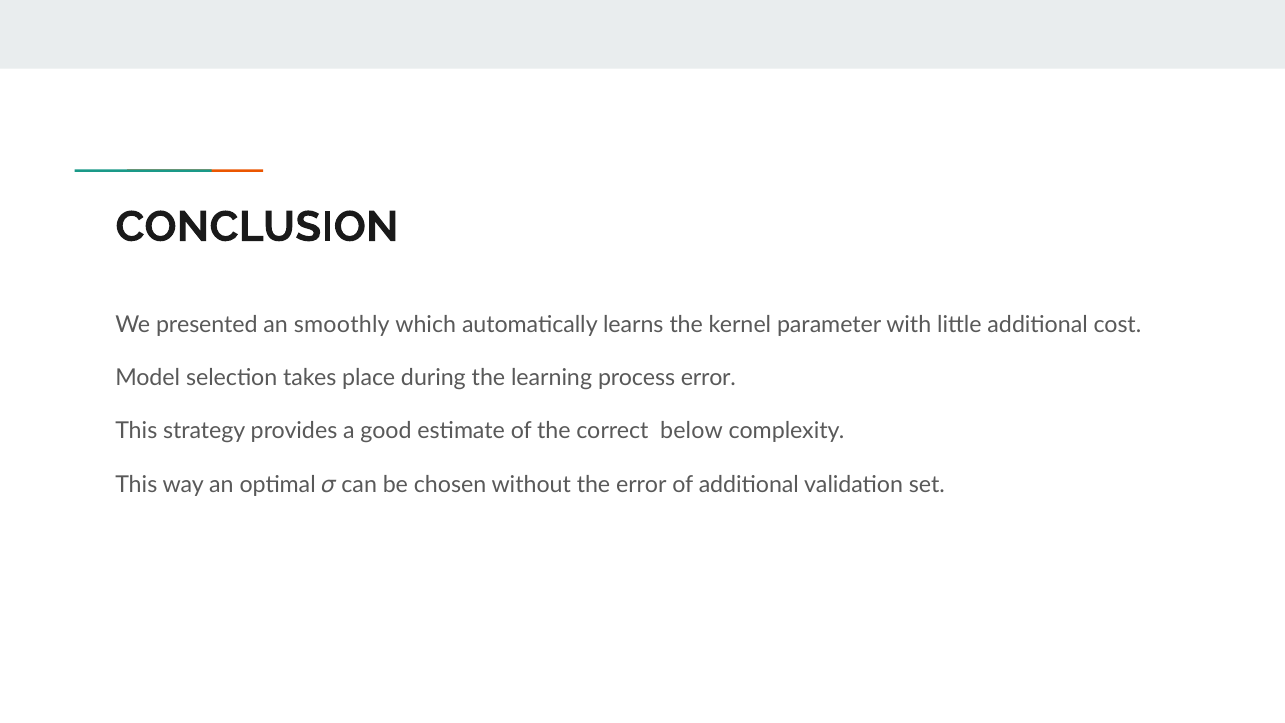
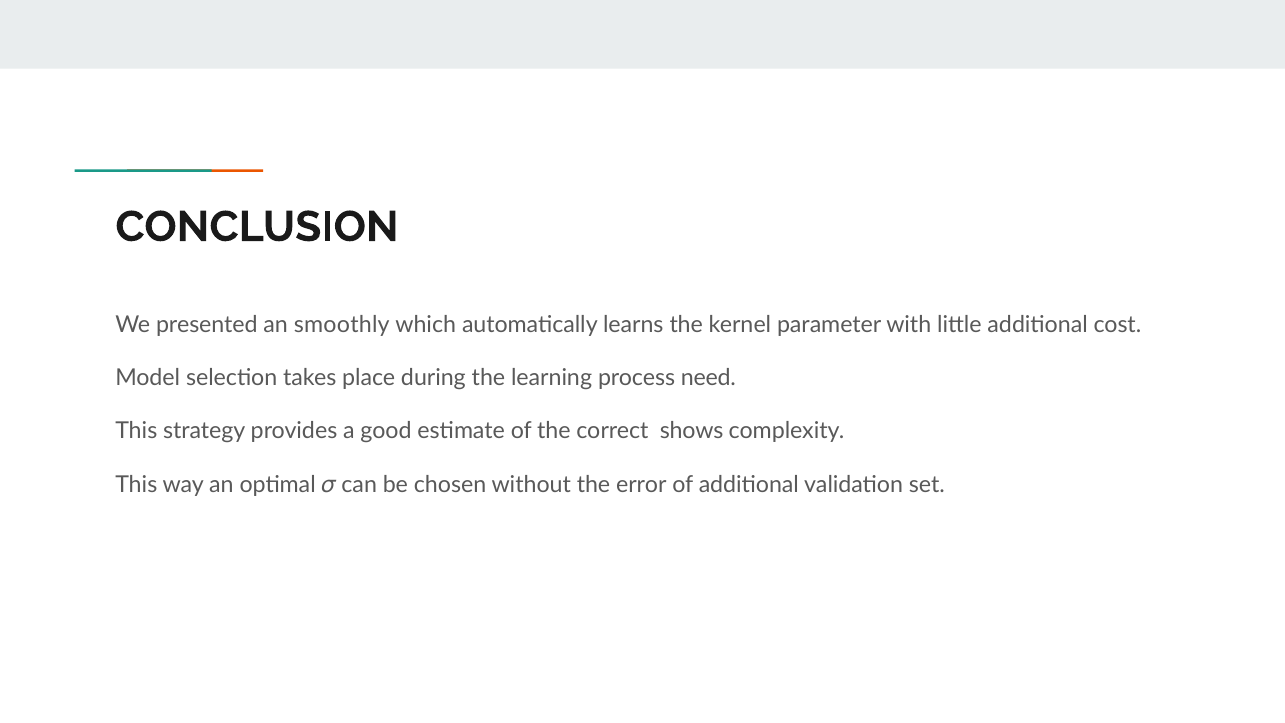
process error: error -> need (708, 378)
below: below -> shows (692, 431)
